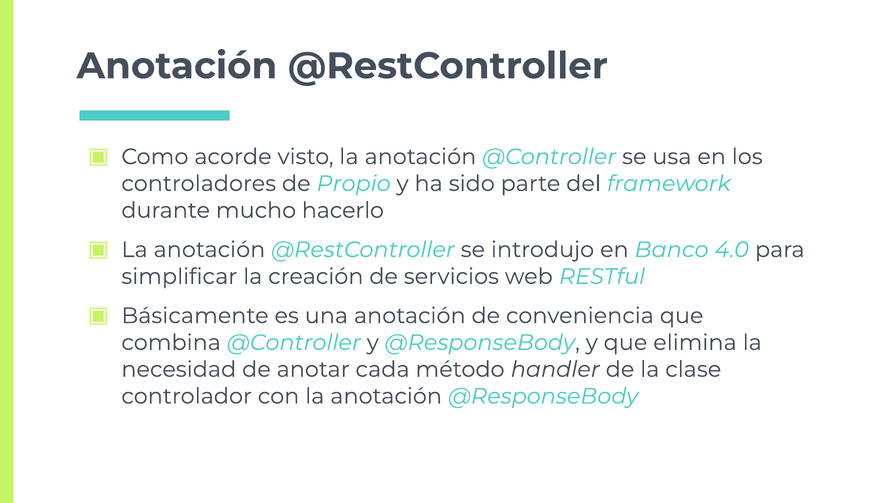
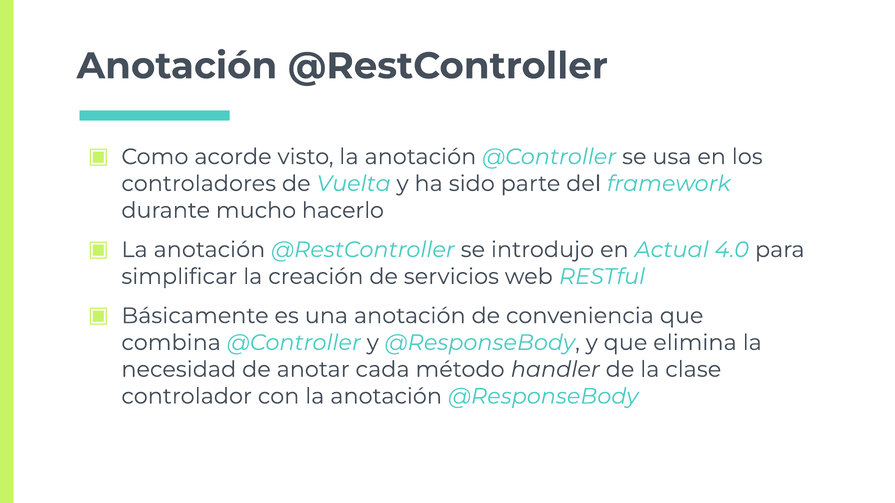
Propio: Propio -> Vuelta (354, 184)
Banco: Banco -> Actual (672, 250)
